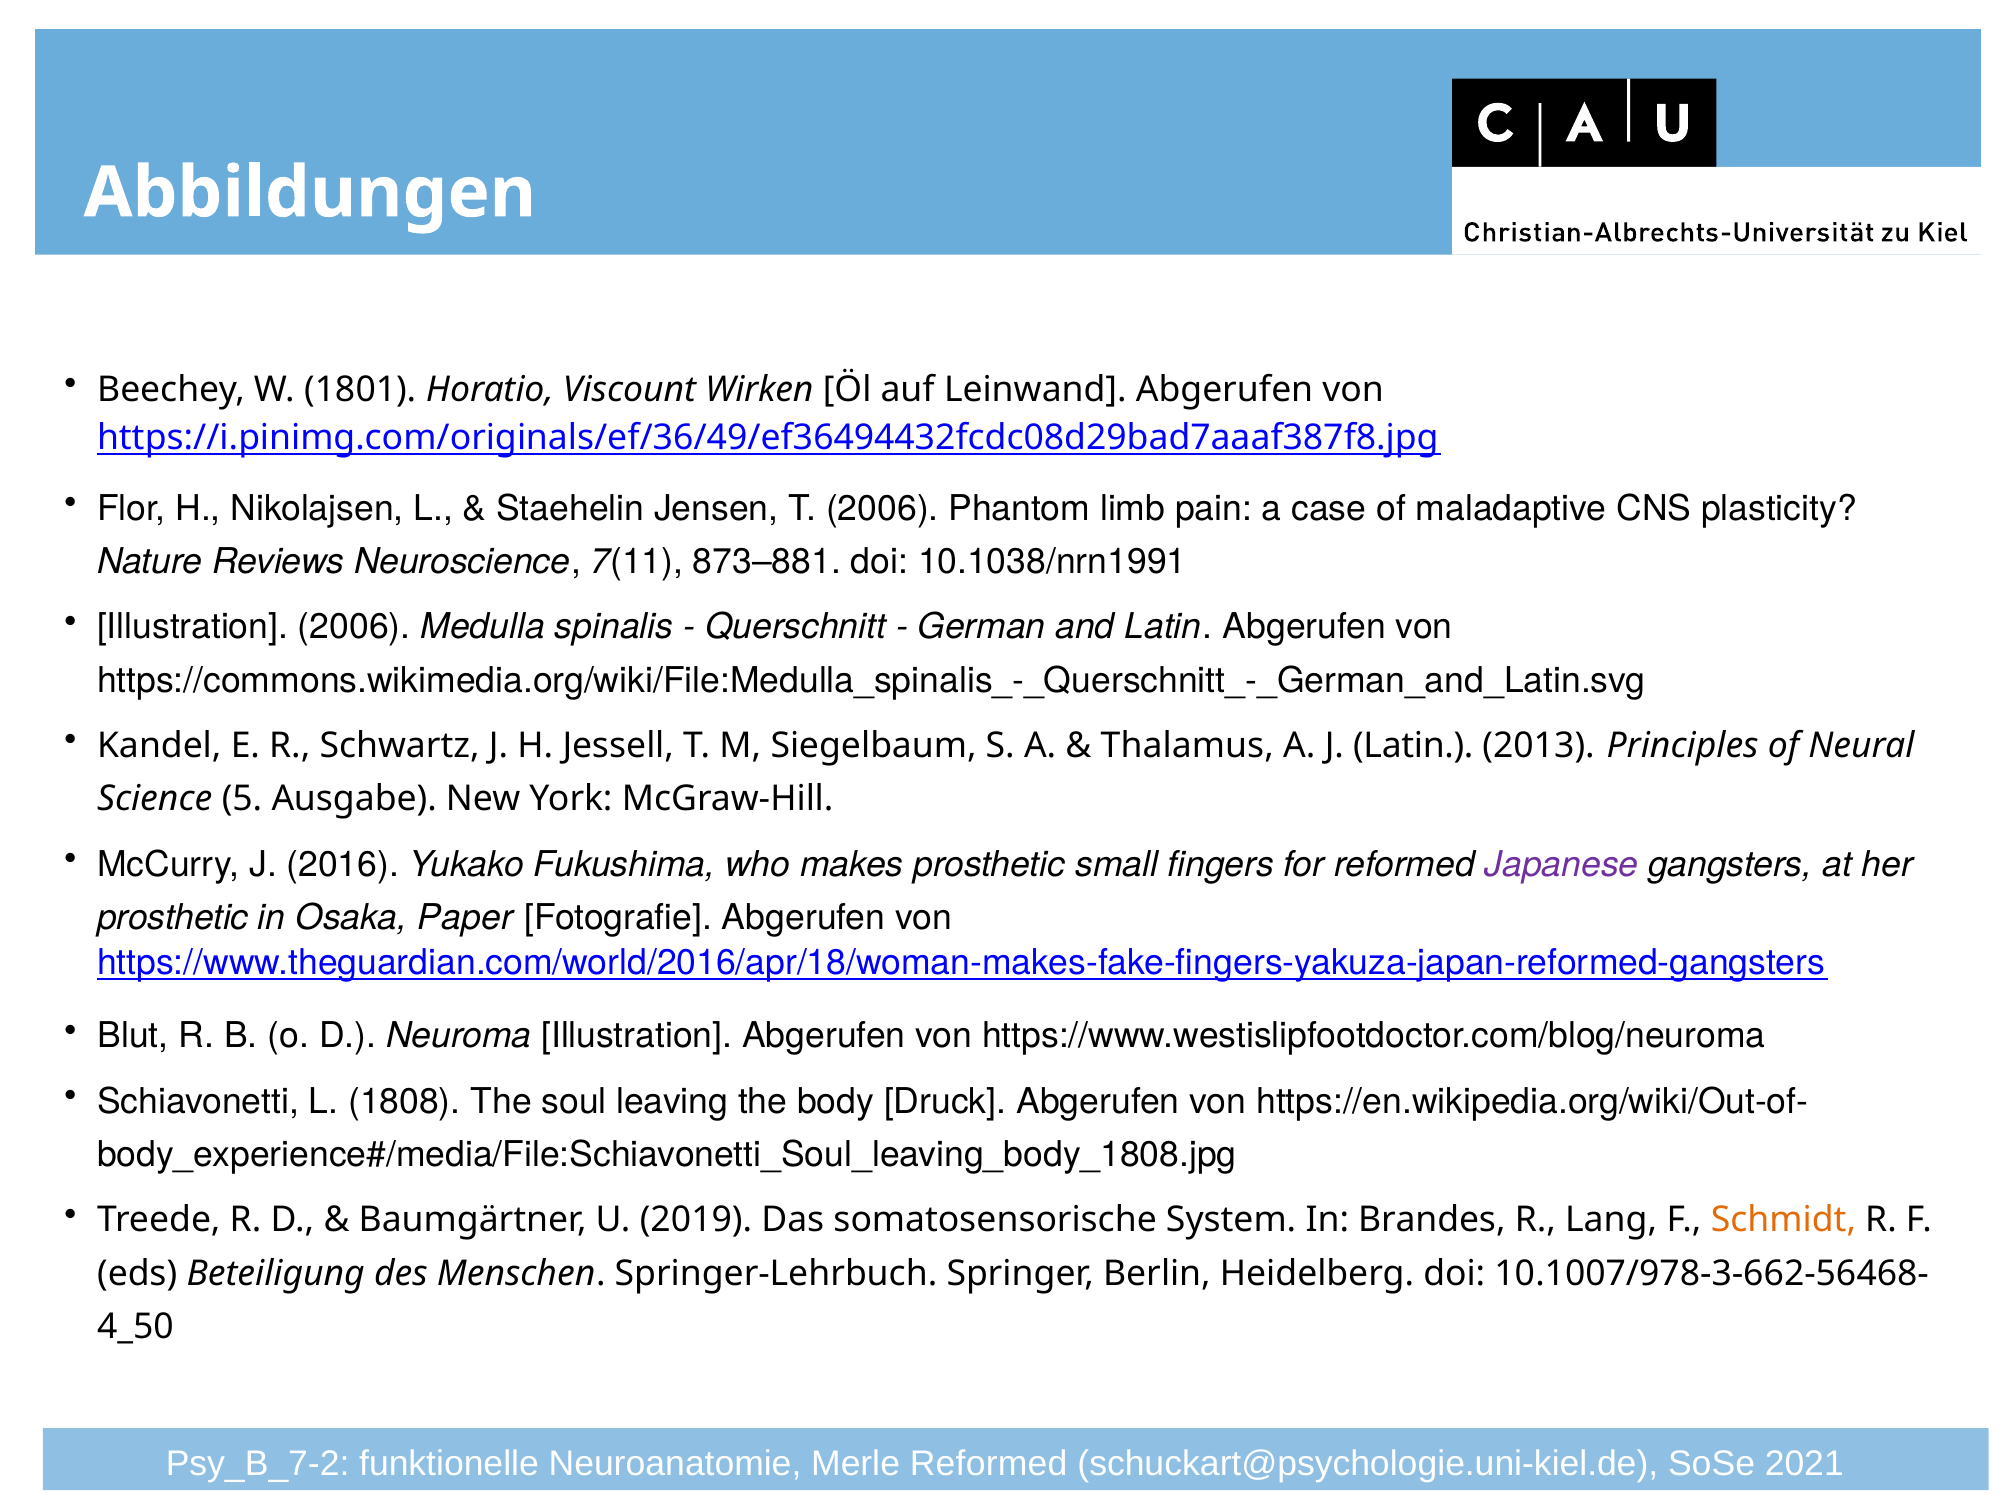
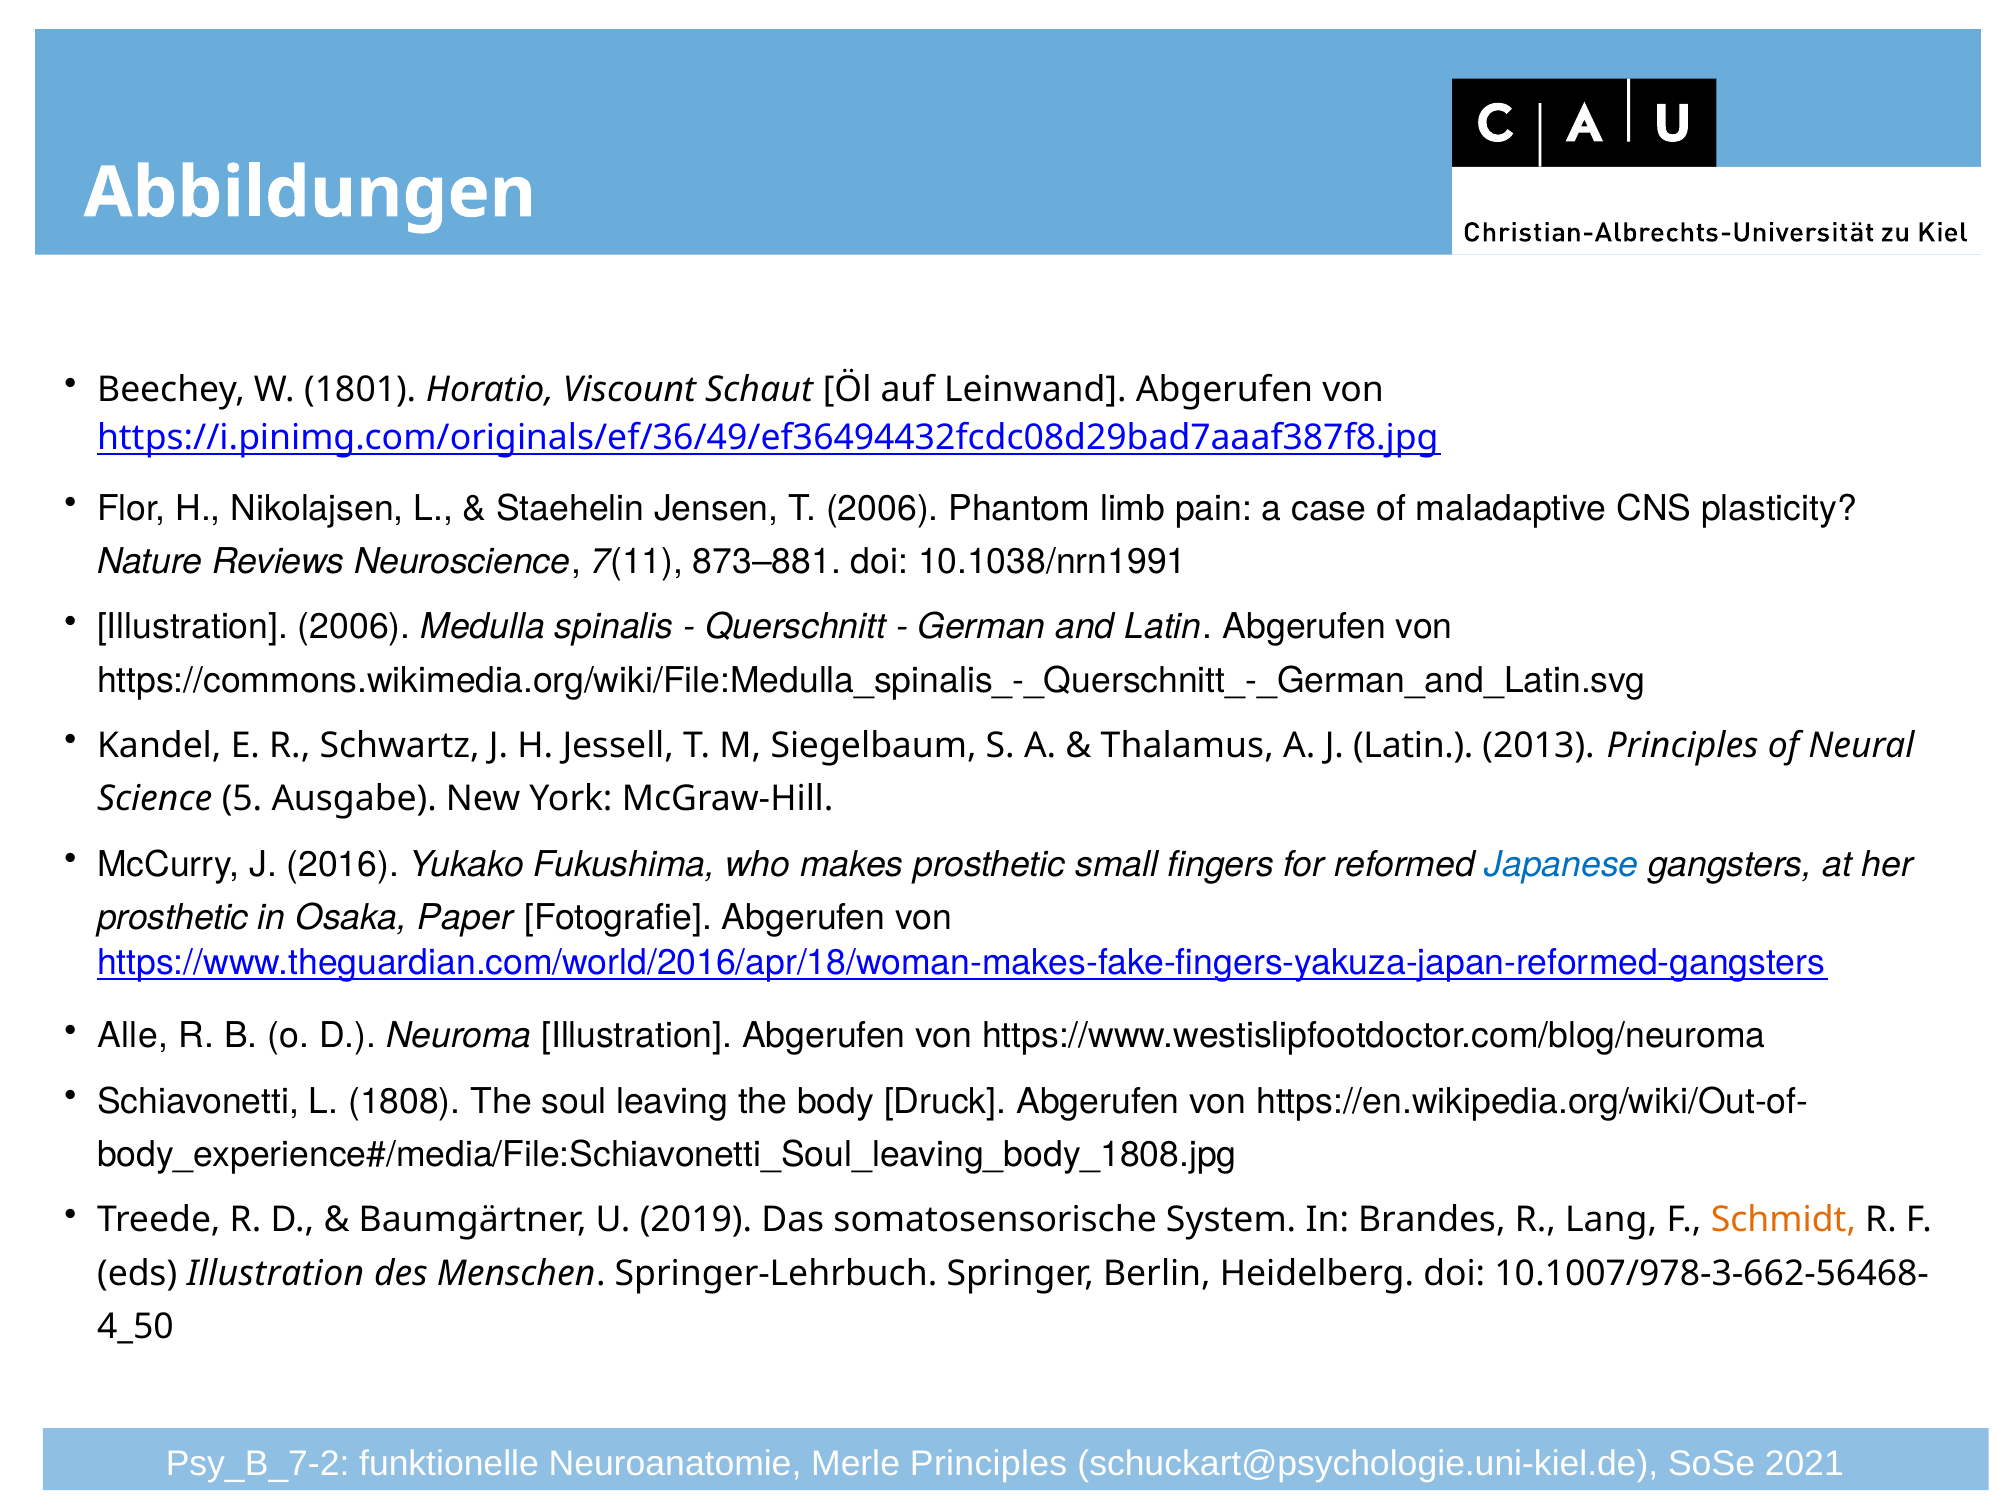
Wirken: Wirken -> Schaut (759, 390)
Japanese colour: purple -> blue (1562, 864)
Blut: Blut -> Alle (133, 1036)
eds Beteiligung: Beteiligung -> Illustration (276, 1273)
Merle Reformed: Reformed -> Principles (989, 1464)
